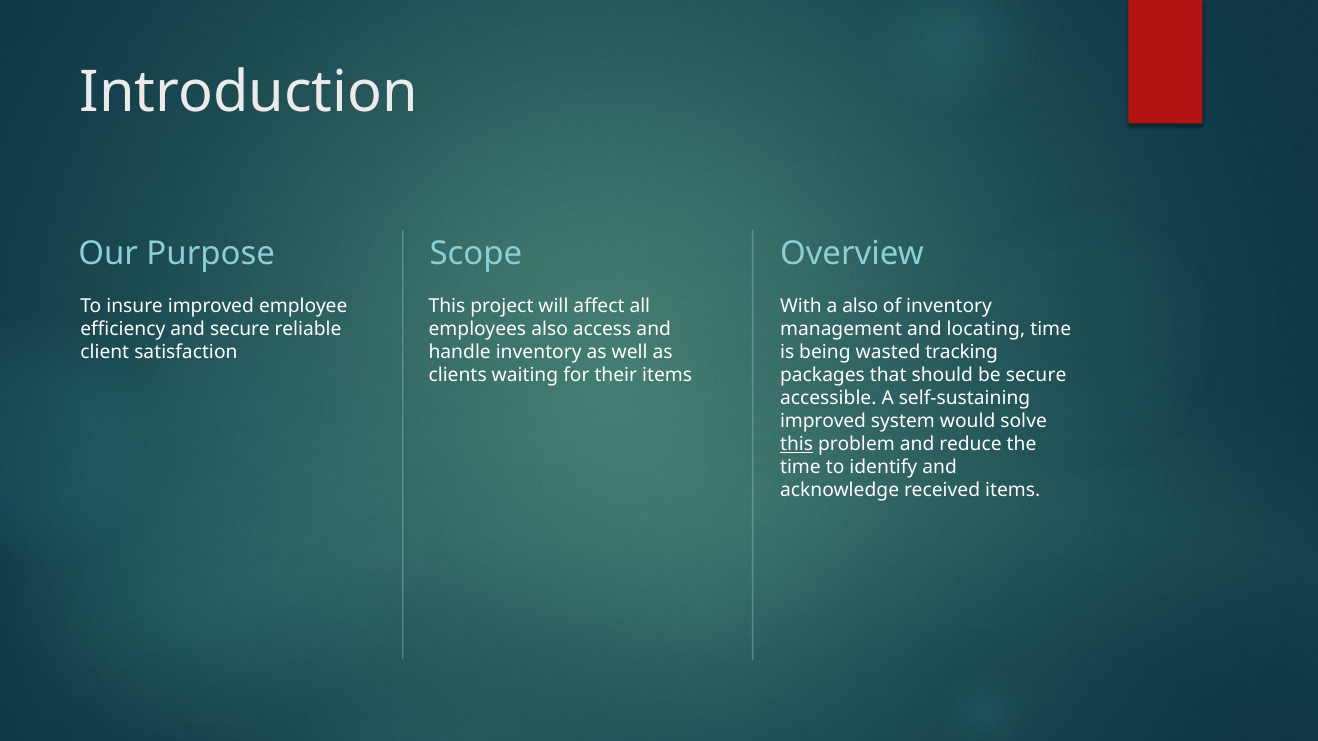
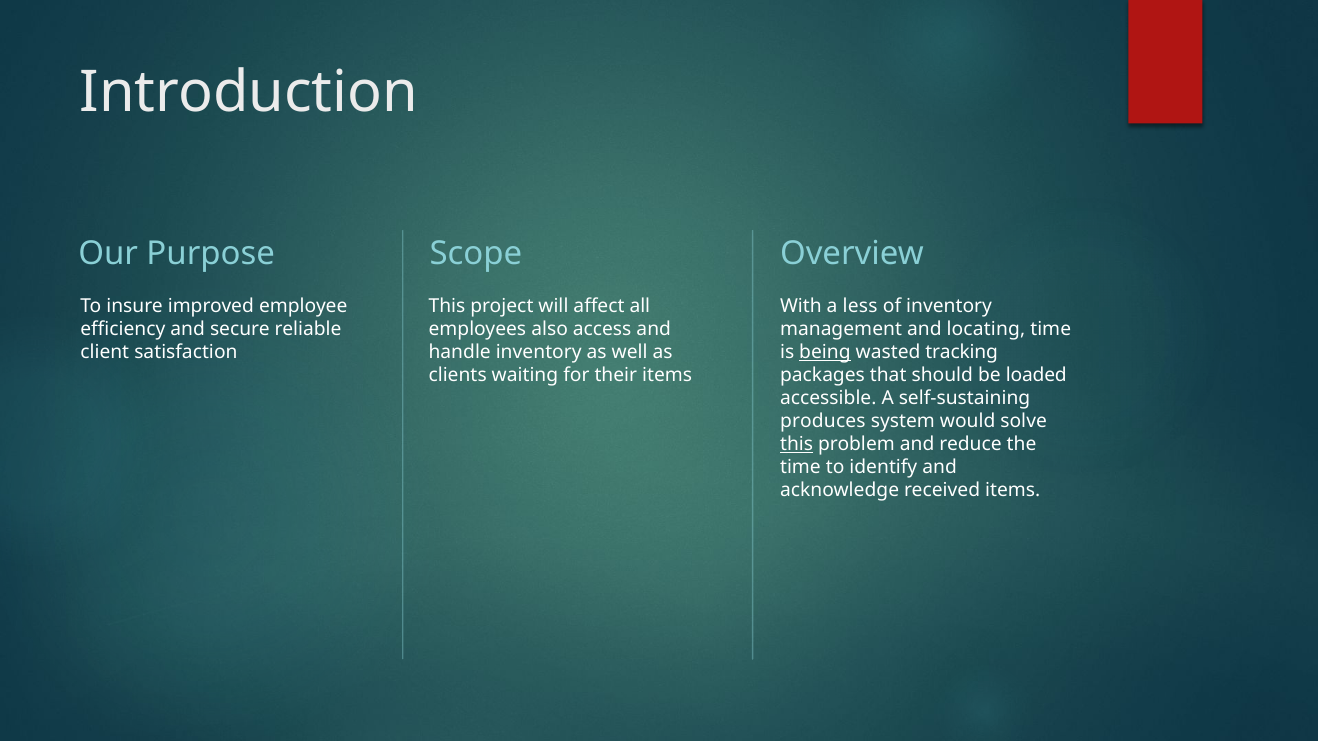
a also: also -> less (860, 306)
being underline: none -> present (825, 352)
be secure: secure -> loaded (1036, 375)
improved: improved -> produces (823, 422)
